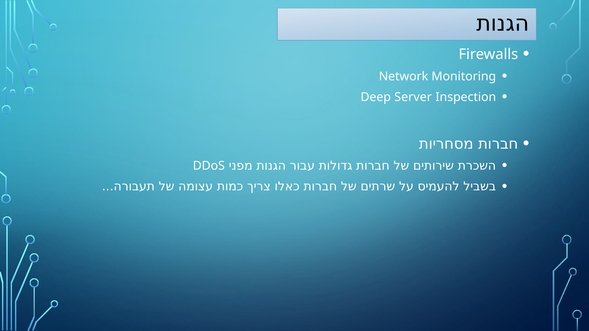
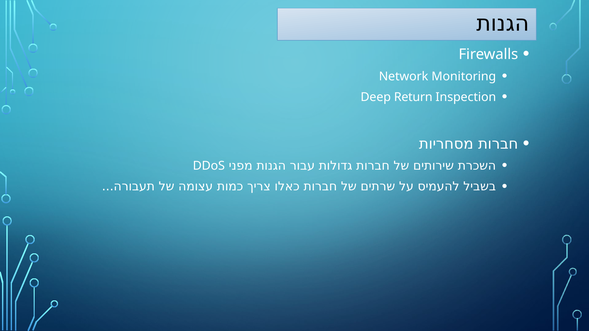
Server: Server -> Return (413, 97)
